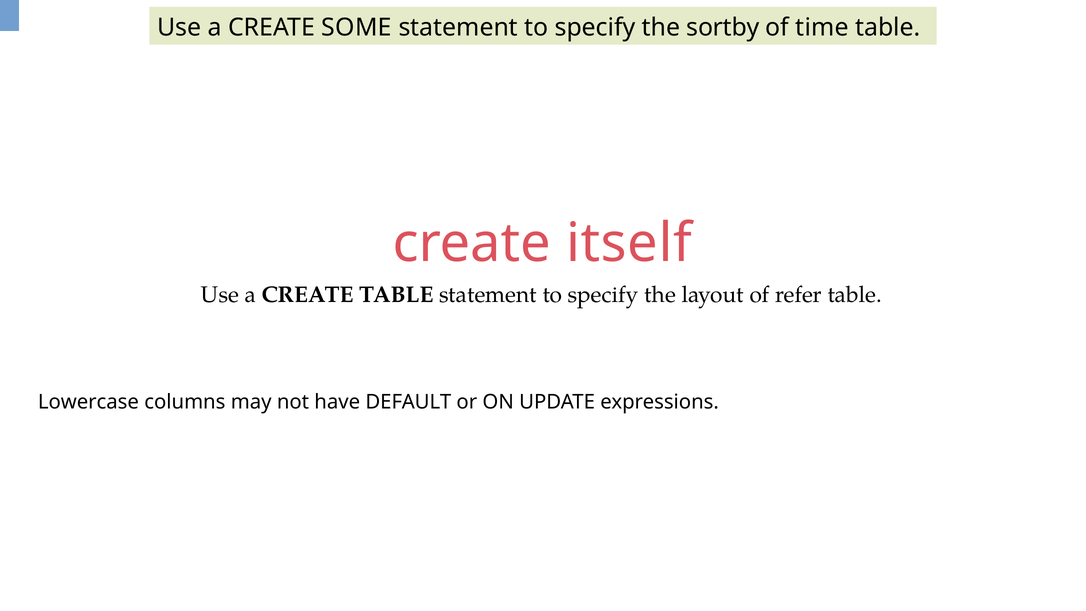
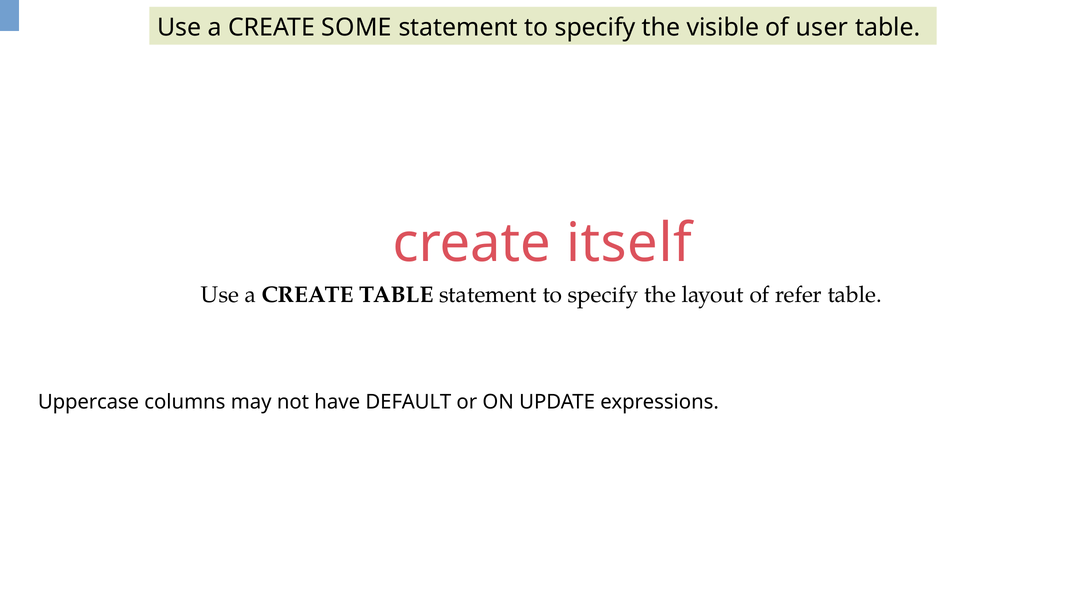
sortby: sortby -> visible (723, 27)
time: time -> user (822, 27)
Lowercase: Lowercase -> Uppercase (88, 402)
